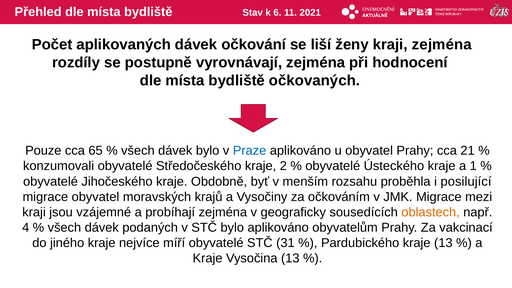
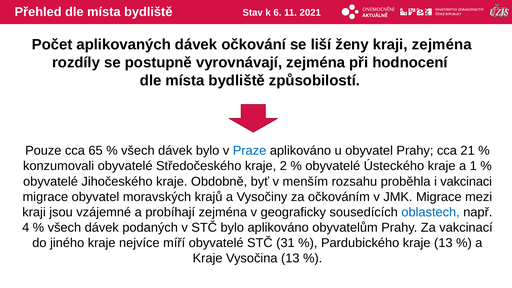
očkovaných: očkovaných -> způsobilostí (315, 80)
posilující: posilující -> vakcinaci (466, 181)
oblastech colour: orange -> blue (431, 212)
